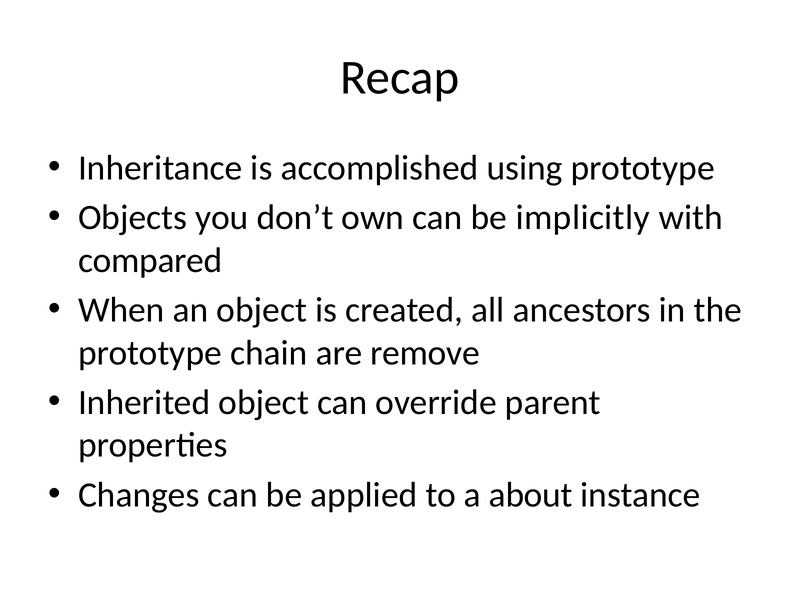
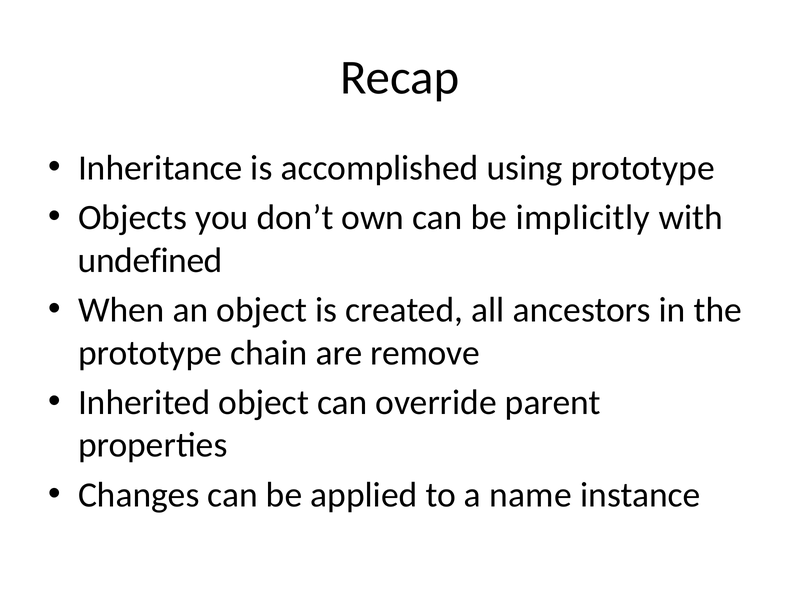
compared: compared -> undefined (150, 260)
about: about -> name (530, 495)
